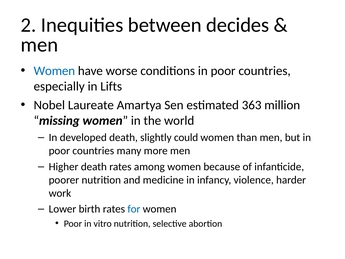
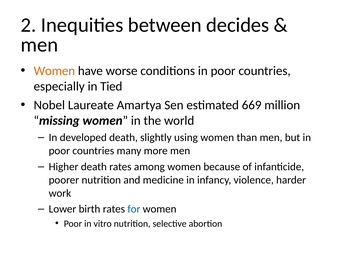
Women colour: blue -> orange (54, 71)
Lifts: Lifts -> Tied (111, 86)
363: 363 -> 669 (252, 105)
could: could -> using (186, 137)
